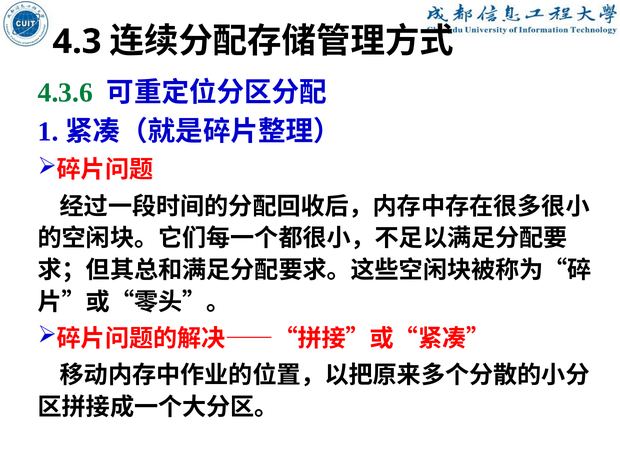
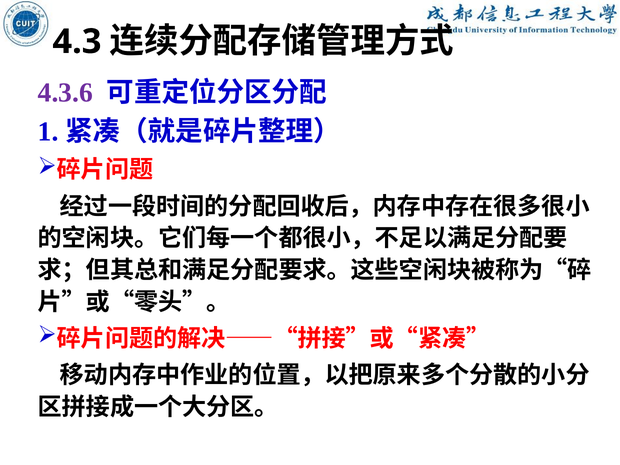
4.3.6 colour: green -> purple (65, 93)
